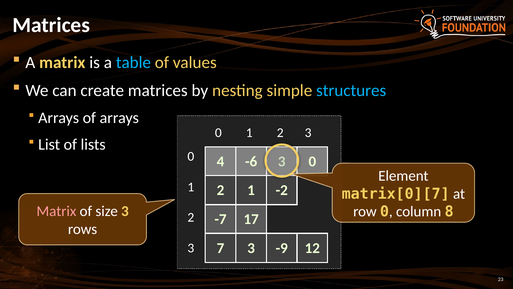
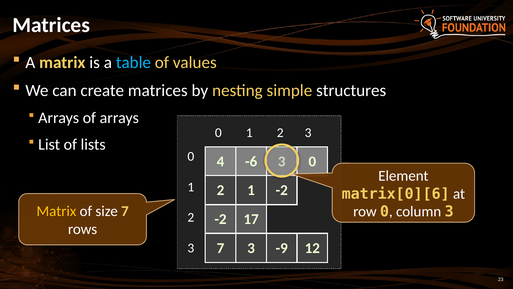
structures colour: light blue -> white (351, 90)
matrix[0][7: matrix[0][7 -> matrix[0][6 (396, 193)
Matrix colour: pink -> yellow (56, 211)
size 3: 3 -> 7 (125, 211)
column 8: 8 -> 3 (449, 211)
-7: -7 -> -2 (220, 219)
